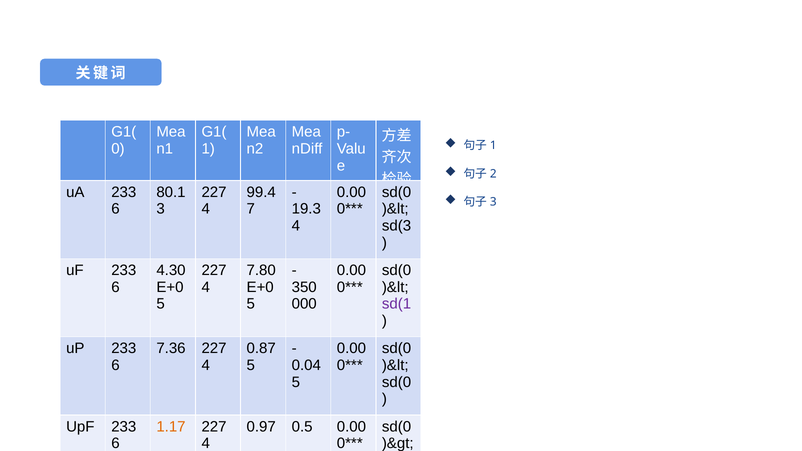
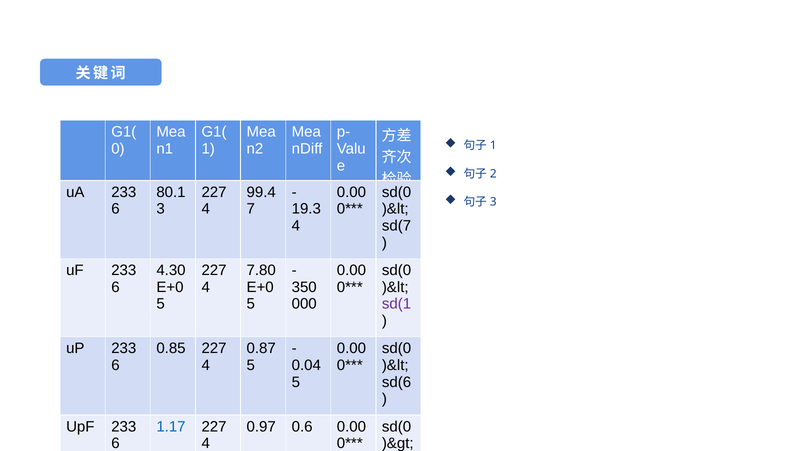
sd(3: sd(3 -> sd(7 (397, 226)
7.36: 7.36 -> 0.85 (171, 349)
sd(0: sd(0 -> sd(6 (397, 382)
1.17 colour: orange -> blue (171, 427)
0.5: 0.5 -> 0.6 (302, 427)
